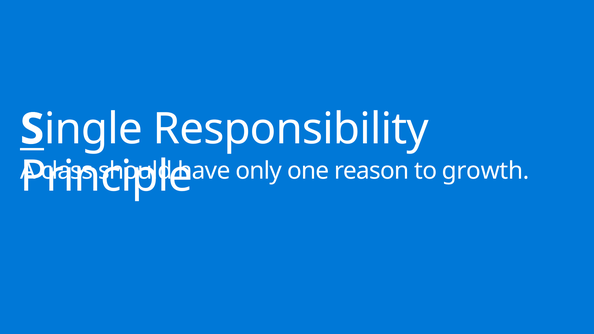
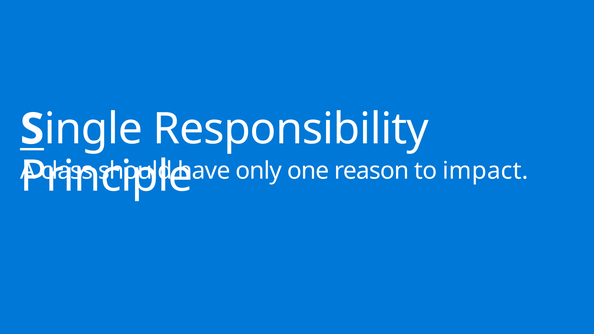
growth: growth -> impact (485, 171)
